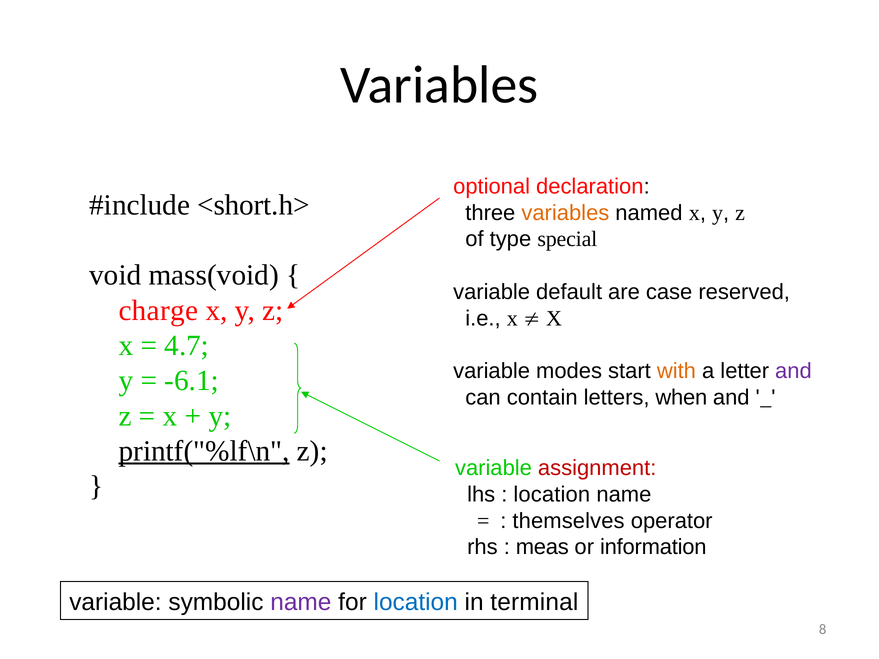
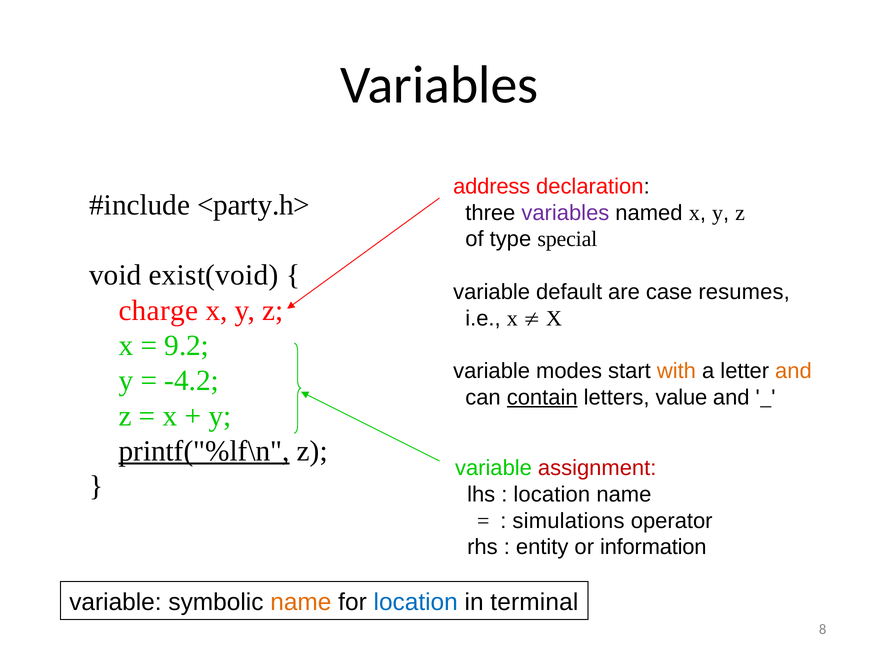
optional: optional -> address (492, 187)
<short.h>: <short.h> -> <party.h> (254, 205)
variables colour: orange -> purple (565, 213)
mass(void: mass(void -> exist(void (214, 275)
reserved: reserved -> resumes (744, 292)
4.7: 4.7 -> 9.2 (187, 346)
and colour: purple -> orange (793, 371)
-6.1: -6.1 -> -4.2 (192, 381)
contain underline: none -> present (542, 398)
when: when -> value (681, 398)
themselves: themselves -> simulations (568, 521)
meas: meas -> entity (542, 547)
name colour: purple -> orange (301, 603)
